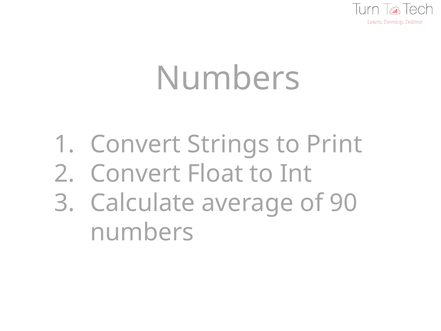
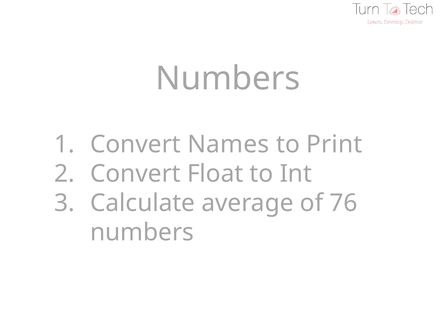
Strings: Strings -> Names (228, 144)
90: 90 -> 76 (344, 203)
